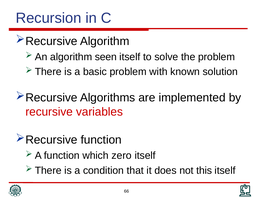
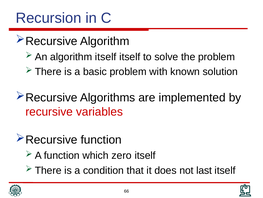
algorithm seen: seen -> itself (106, 57)
this: this -> last (204, 170)
